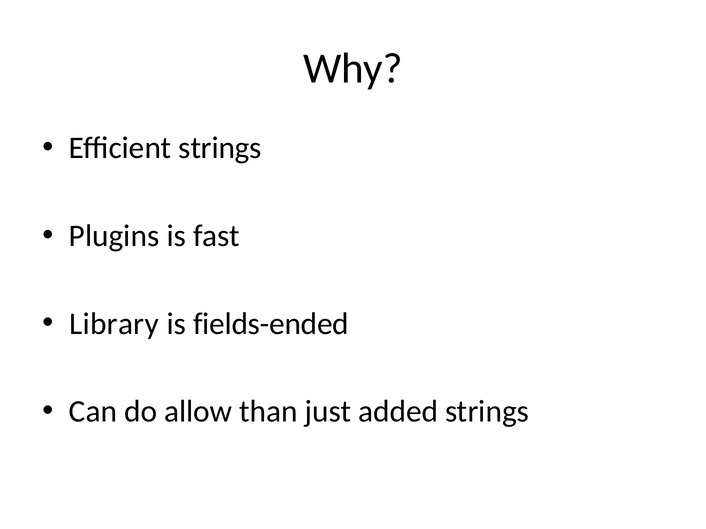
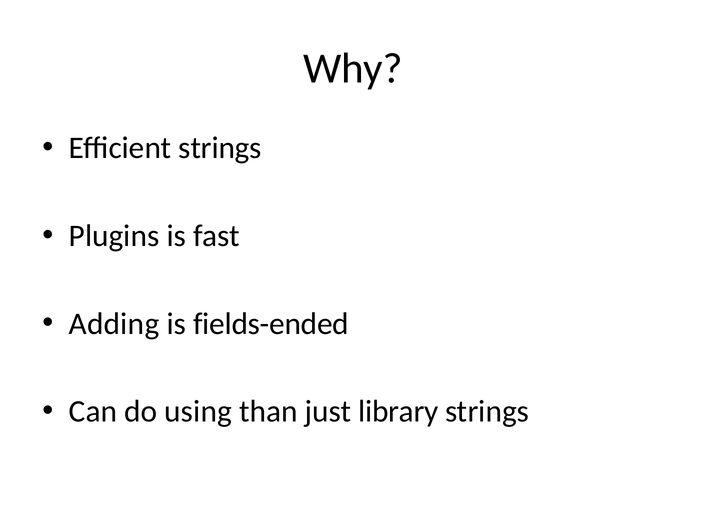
Library: Library -> Adding (114, 324)
allow: allow -> using (198, 412)
added: added -> library (398, 412)
